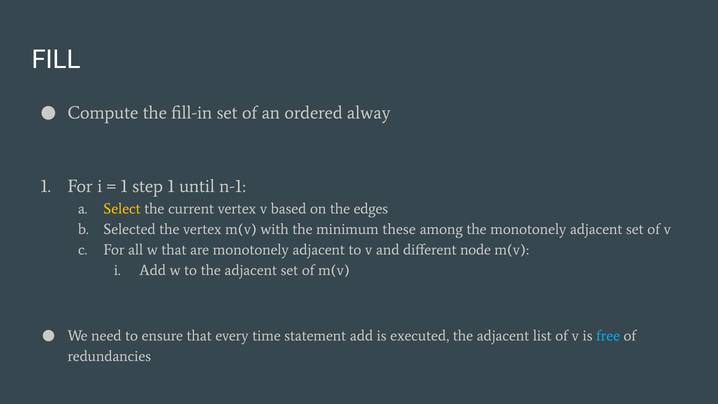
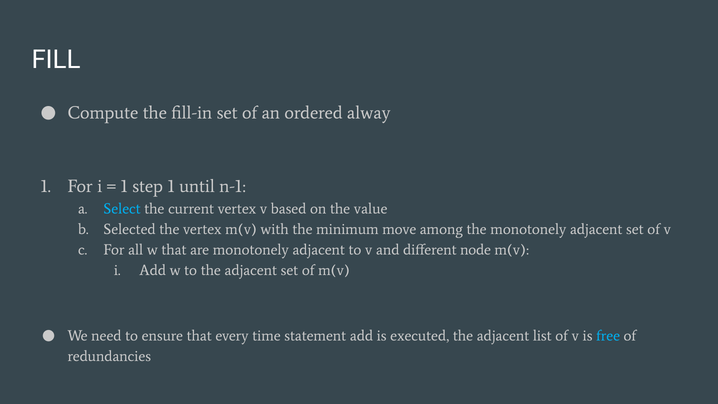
Select colour: yellow -> light blue (122, 209)
edges: edges -> value (371, 209)
these: these -> move (399, 229)
